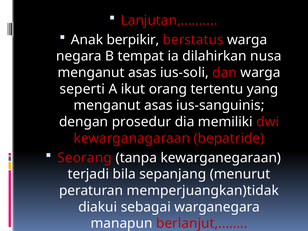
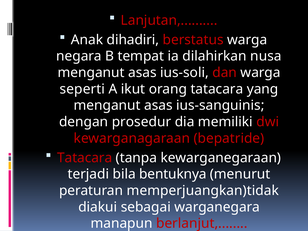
berpikir: berpikir -> dihadiri (133, 40)
orang tertentu: tertentu -> tatacara (217, 89)
Seorang: Seorang -> Tatacara (85, 158)
sepanjang: sepanjang -> bentuknya (173, 174)
